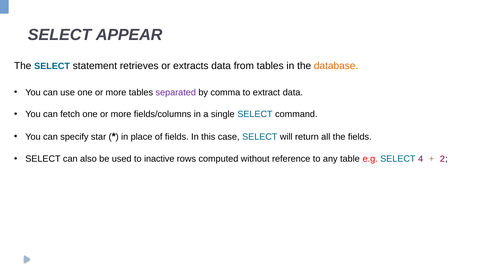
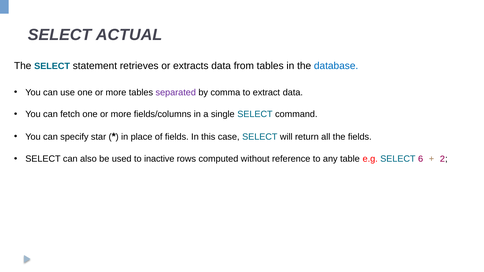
APPEAR: APPEAR -> ACTUAL (129, 35)
database colour: orange -> blue (336, 66)
4: 4 -> 6 (421, 159)
